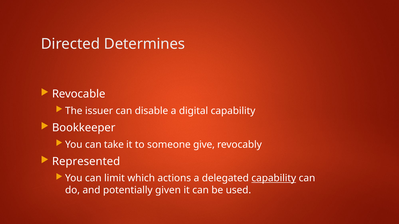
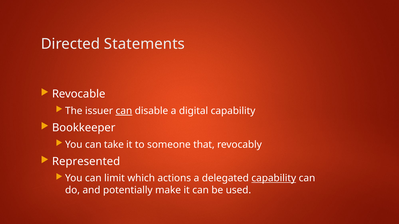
Determines: Determines -> Statements (144, 44)
can underline: none -> present (124, 111)
give: give -> that (204, 145)
given: given -> make (168, 191)
